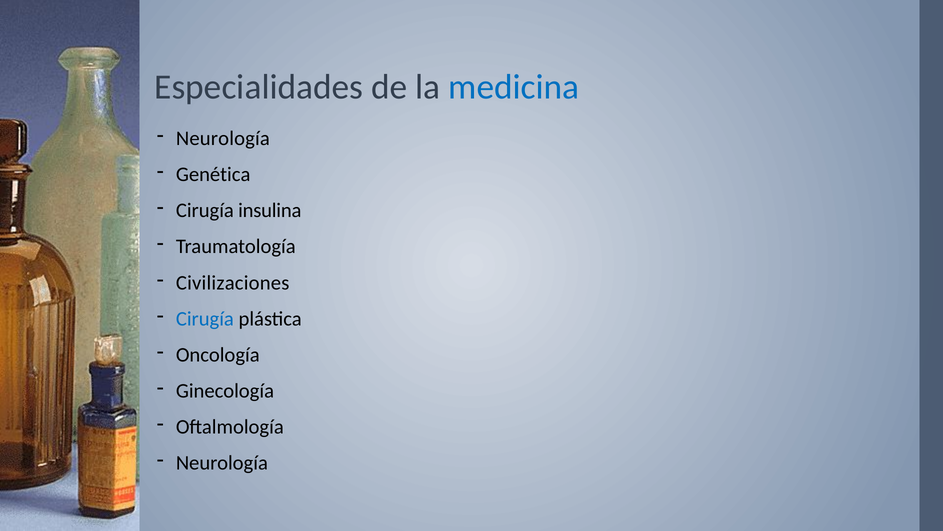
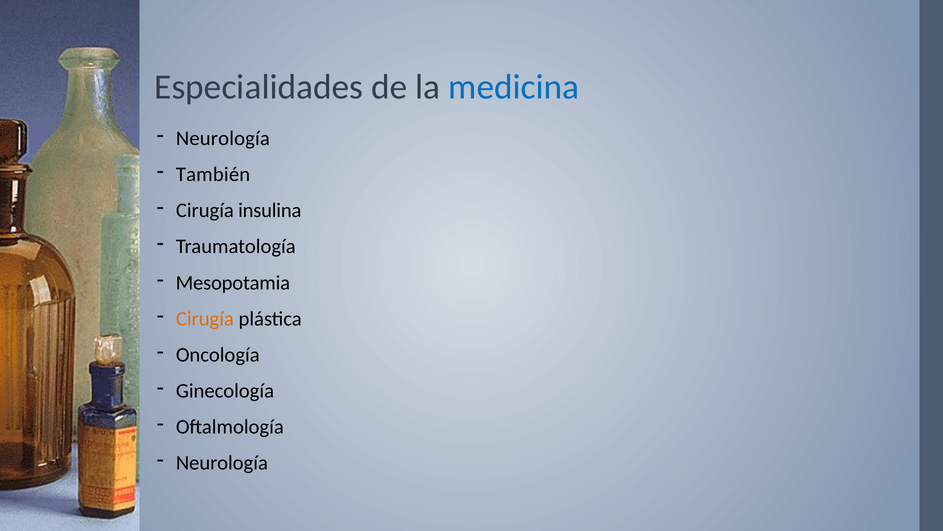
Genética: Genética -> También (213, 174)
Civilizaciones: Civilizaciones -> Mesopotamia (233, 283)
Cirugía colour: blue -> orange (205, 319)
